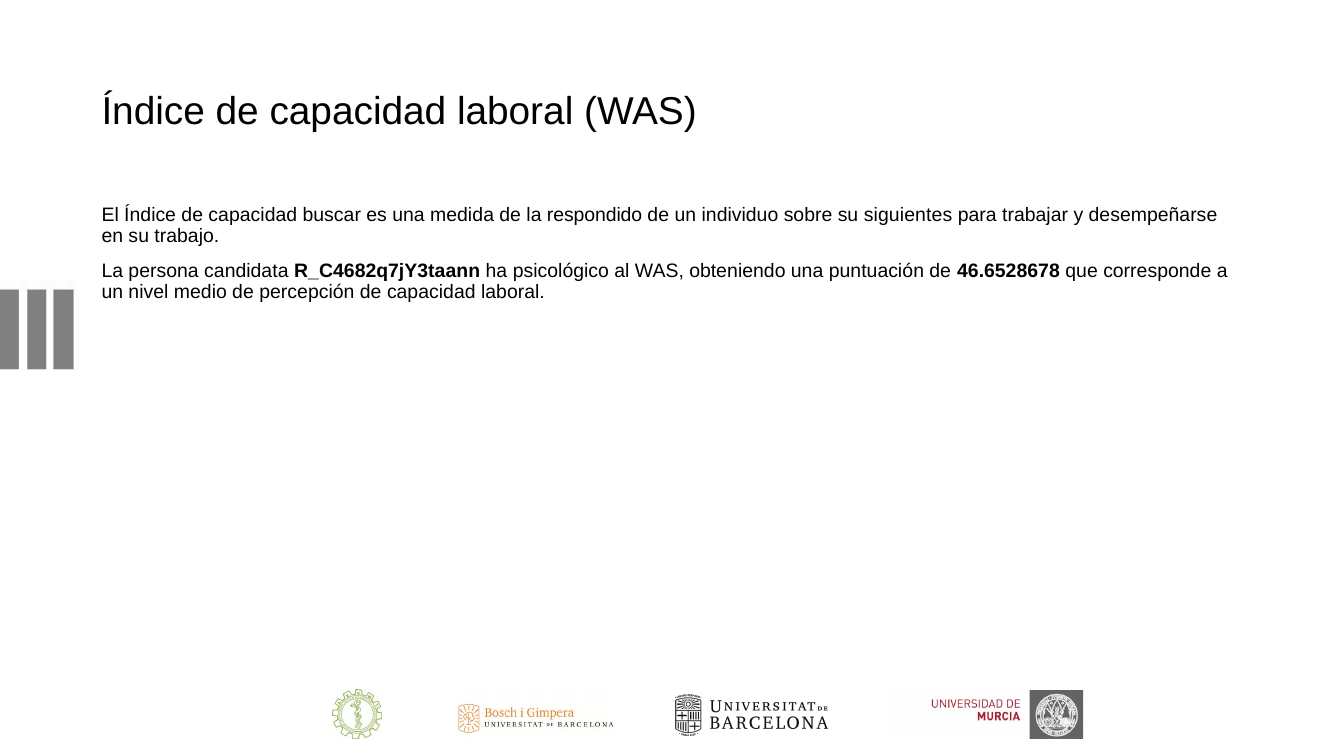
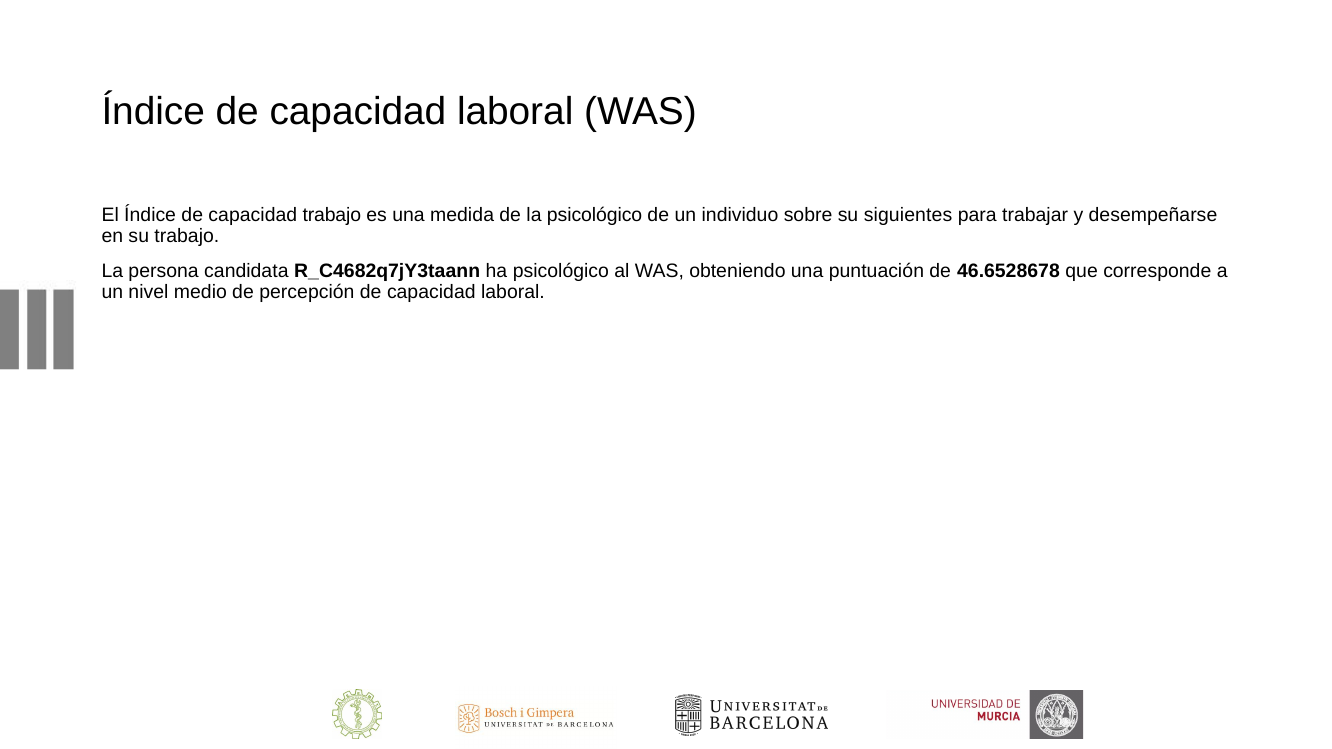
capacidad buscar: buscar -> trabajo (332, 215)
la respondido: respondido -> psicológico (595, 215)
